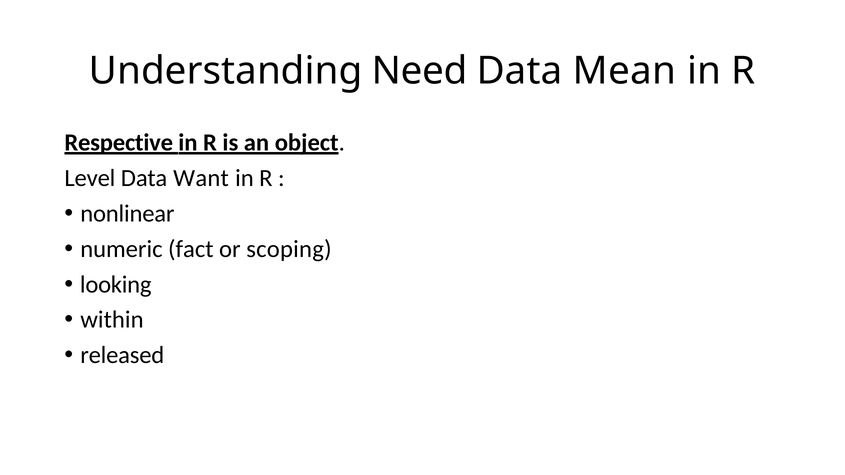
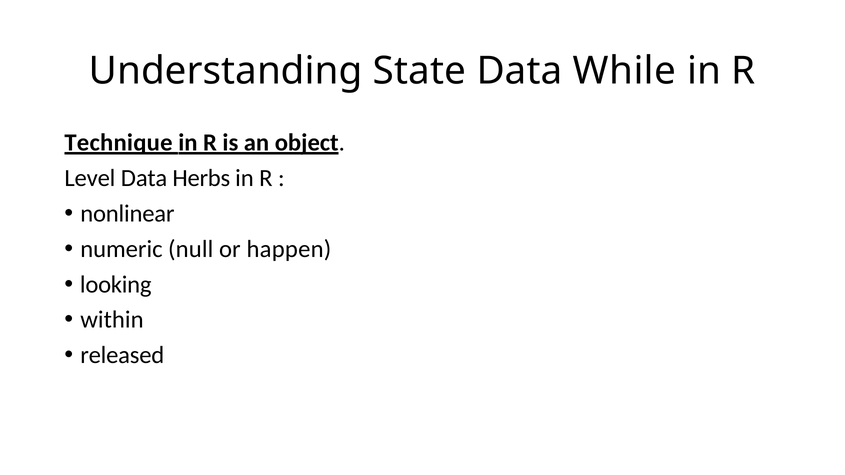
Need: Need -> State (419, 71)
Mean: Mean -> While (624, 71)
Respective: Respective -> Technique (119, 143)
Want: Want -> Herbs (201, 178)
fact: fact -> null (191, 249)
scoping: scoping -> happen (289, 249)
